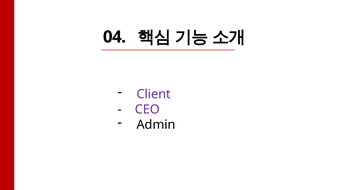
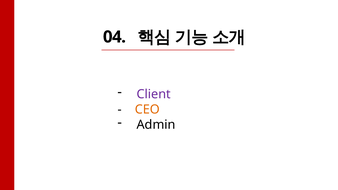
CEO colour: purple -> orange (147, 110)
